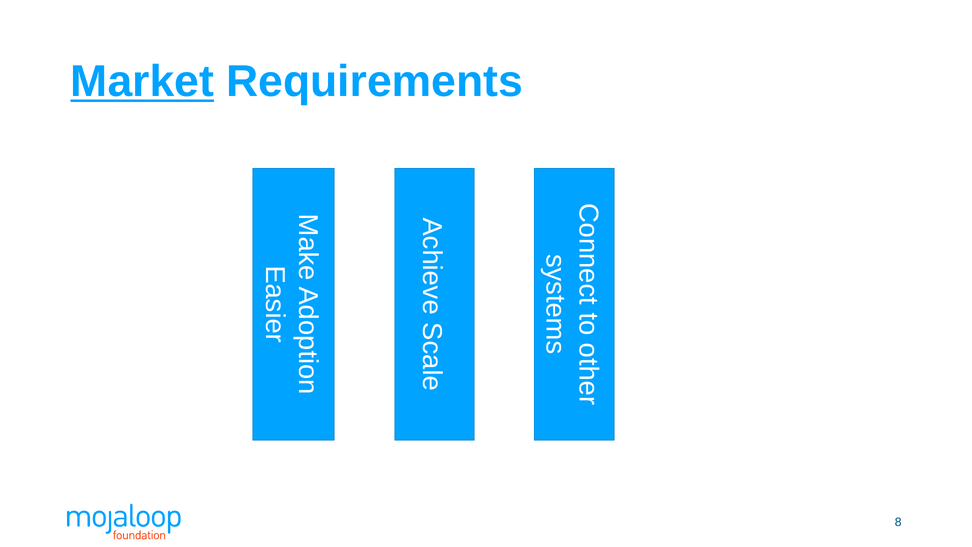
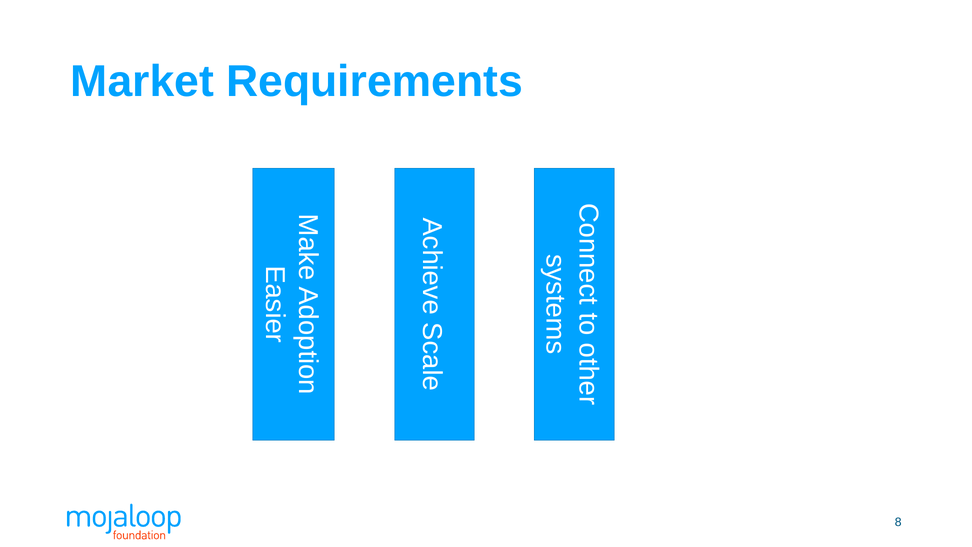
Market underline: present -> none (142, 82)
